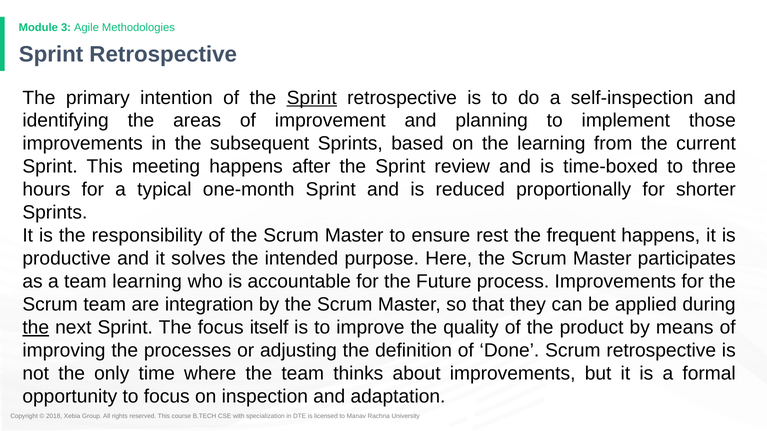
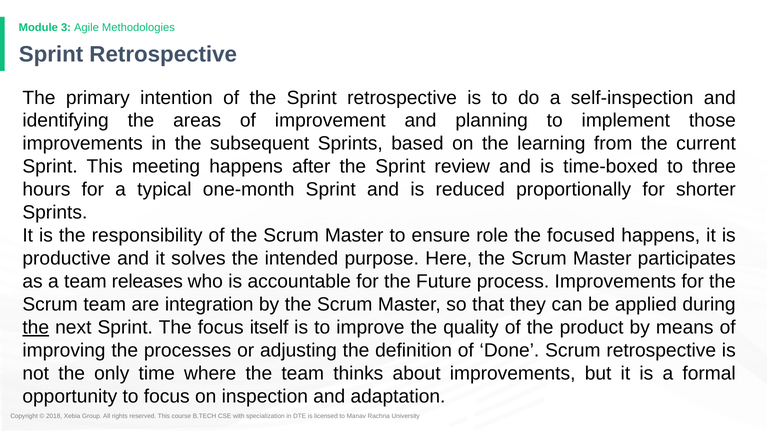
Sprint underline: present -> none (312, 98)
rest: rest -> role (492, 236)
frequent: frequent -> focused (581, 236)
team learning: learning -> releases (147, 282)
